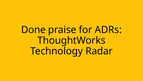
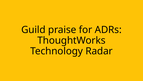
Done: Done -> Guild (33, 30)
